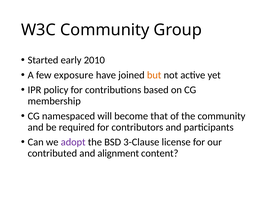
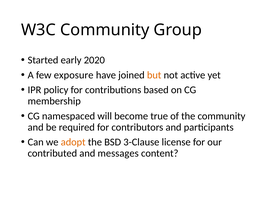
2010: 2010 -> 2020 (94, 60)
that: that -> true (159, 116)
adopt colour: purple -> orange (73, 142)
alignment: alignment -> messages (118, 154)
